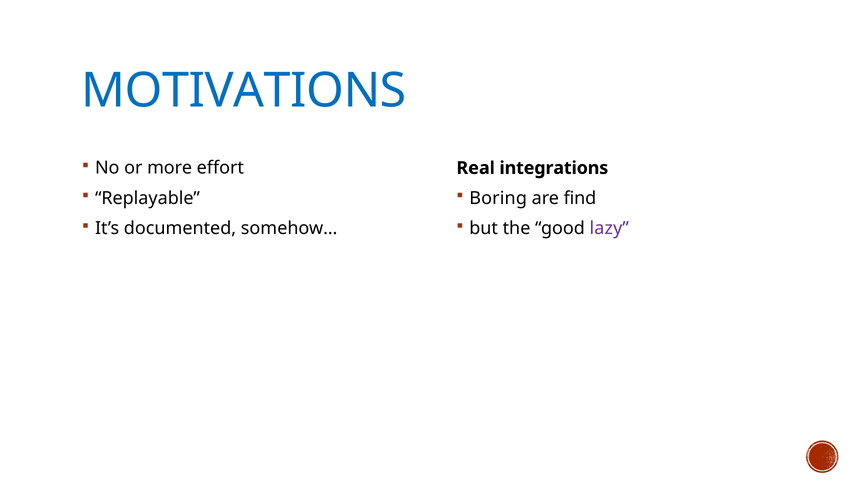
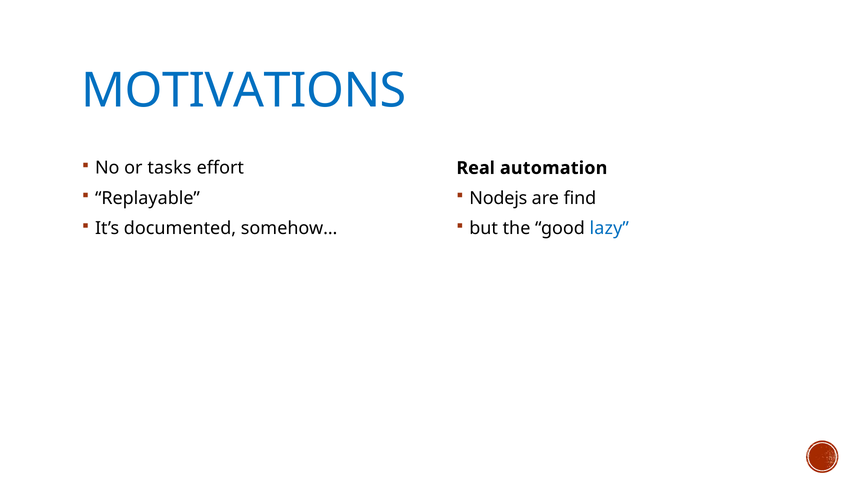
more: more -> tasks (169, 168)
integrations: integrations -> automation (554, 168)
Boring: Boring -> Nodejs (498, 198)
lazy colour: purple -> blue (609, 228)
